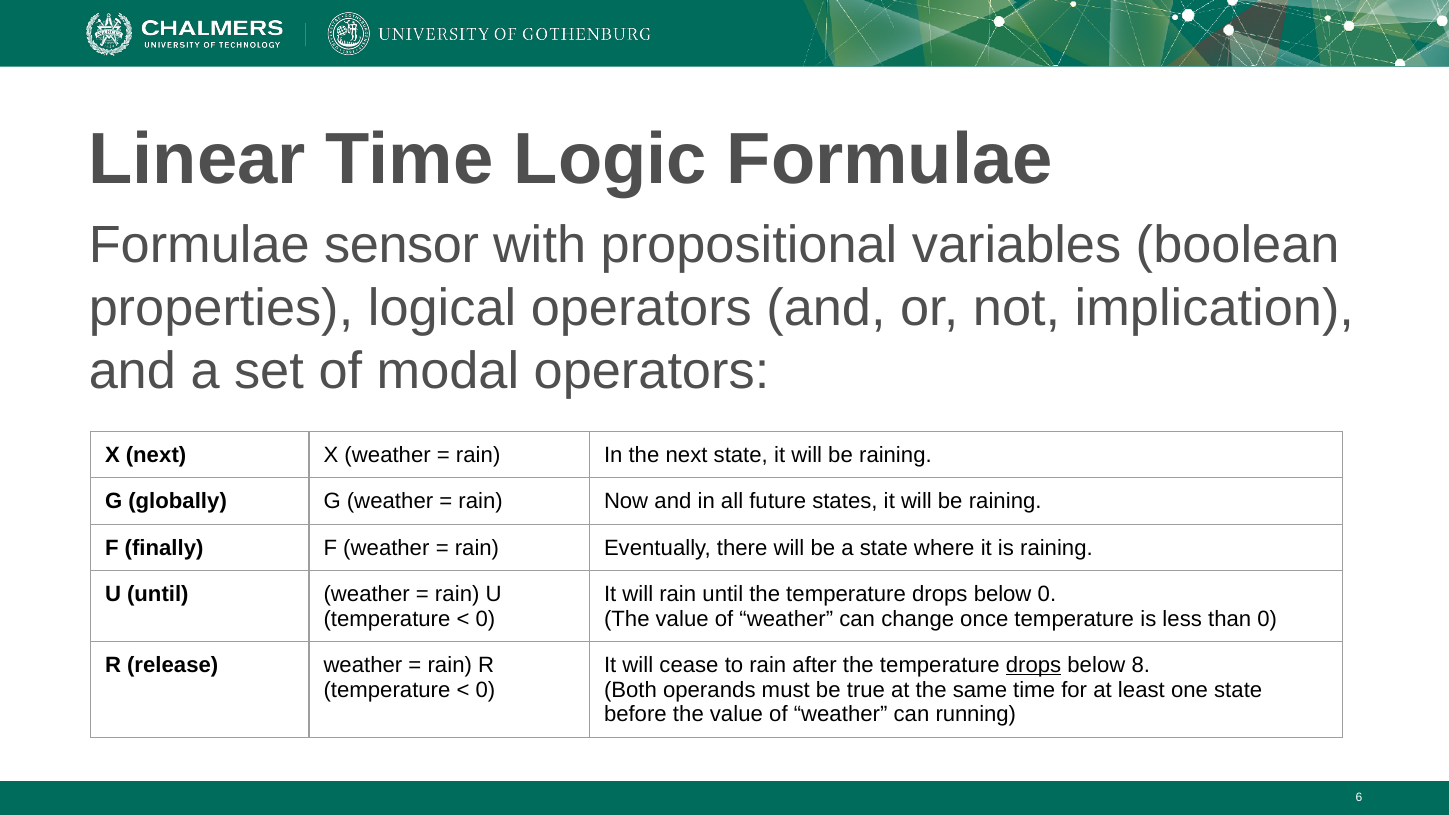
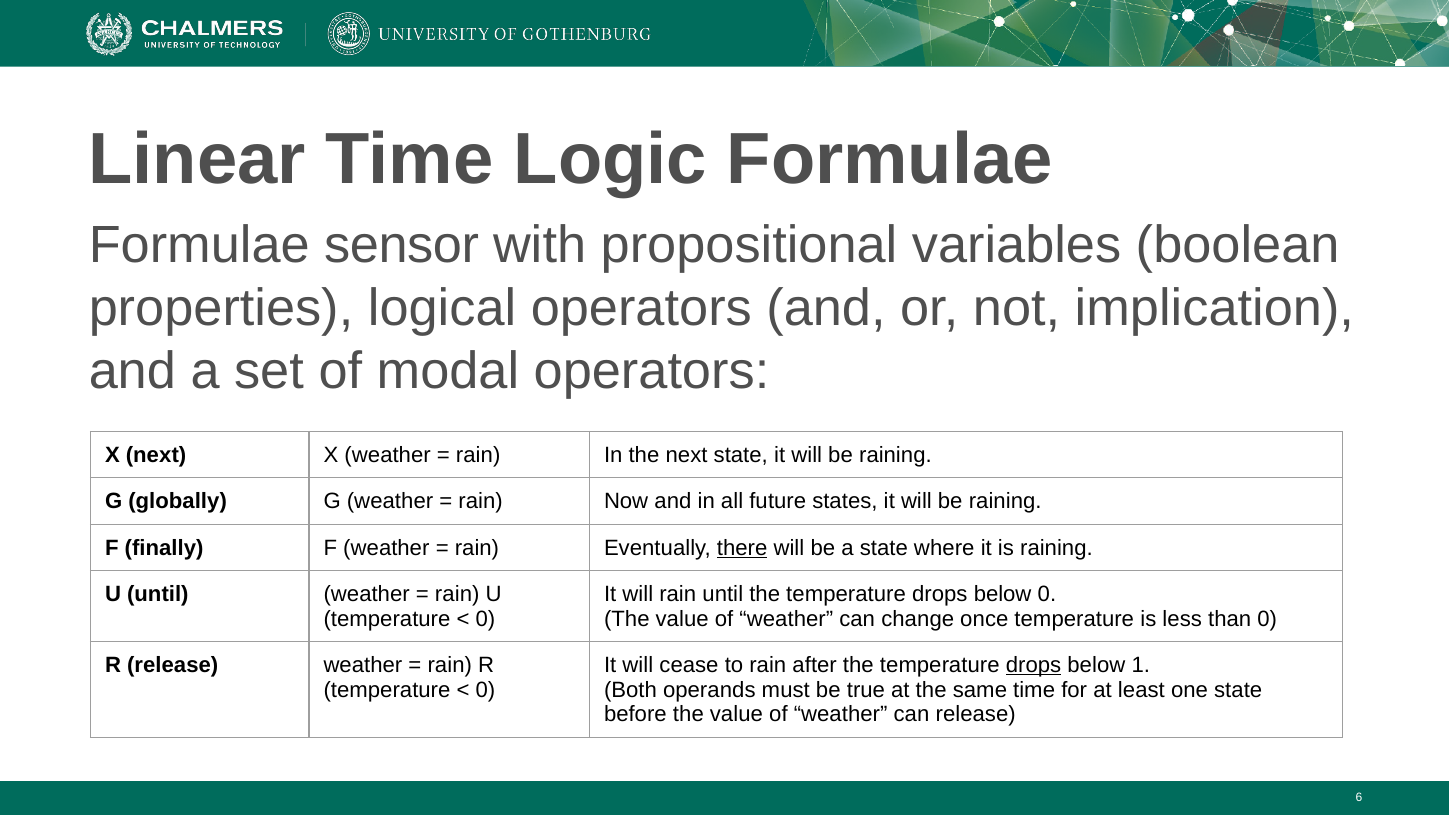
there underline: none -> present (742, 548)
8: 8 -> 1 (1141, 665)
can running: running -> release (976, 715)
